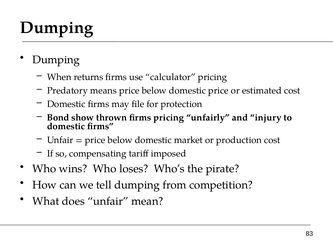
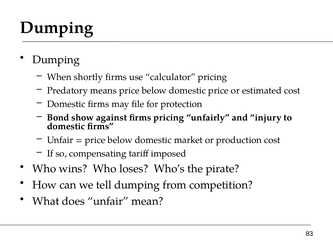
returns: returns -> shortly (88, 77)
thrown: thrown -> against (112, 117)
